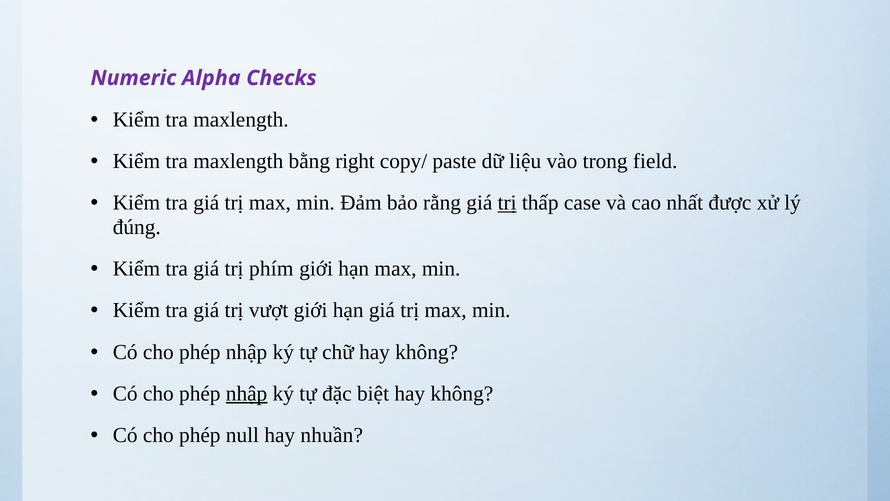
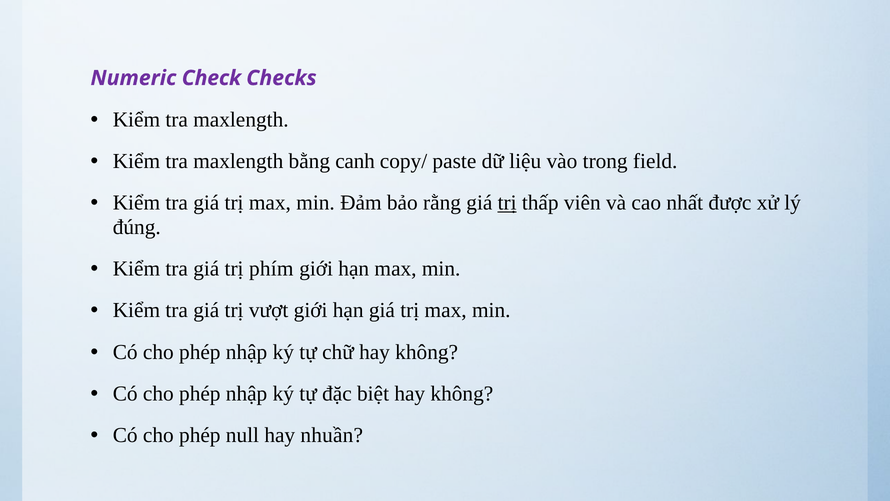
Alpha: Alpha -> Check (211, 78)
right: right -> canh (355, 161)
case: case -> viên (582, 203)
nhập underline: present -> none (247, 393)
